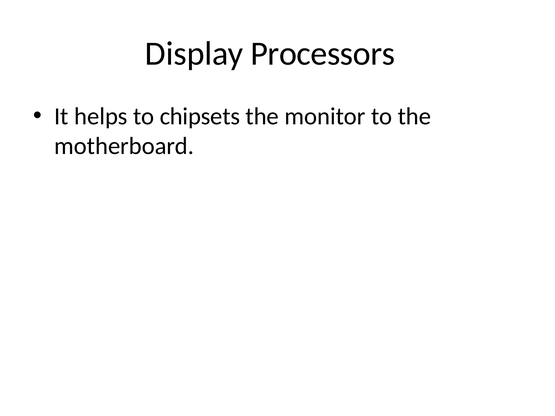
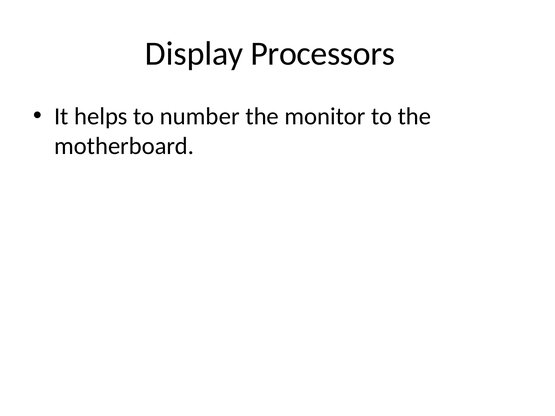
chipsets: chipsets -> number (200, 116)
